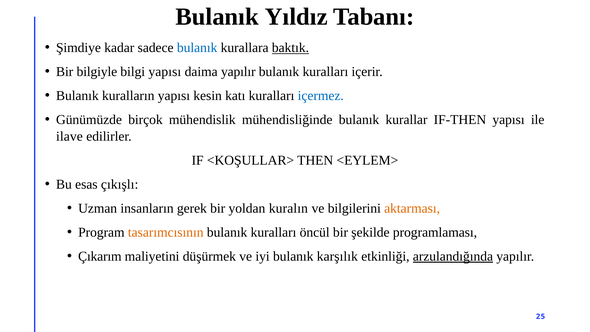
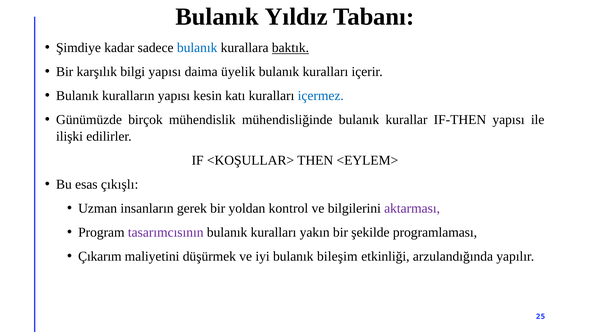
bilgiyle: bilgiyle -> karşılık (97, 72)
daima yapılır: yapılır -> üyelik (238, 72)
ilave: ilave -> ilişki (70, 136)
kuralın: kuralın -> kontrol (288, 208)
aktarması colour: orange -> purple (412, 208)
tasarımcısının colour: orange -> purple (166, 232)
öncül: öncül -> yakın (315, 232)
karşılık: karşılık -> bileşim (337, 256)
arzulandığında underline: present -> none (453, 256)
